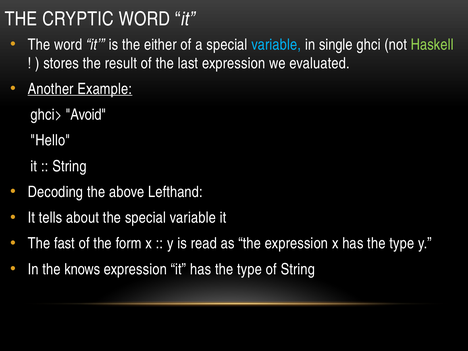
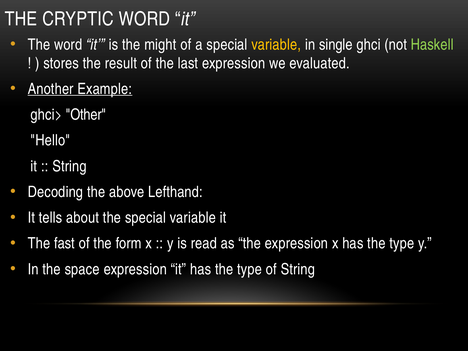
either: either -> might (160, 45)
variable colour: light blue -> yellow (276, 45)
Avoid: Avoid -> Other (86, 115)
knows: knows -> space (82, 269)
